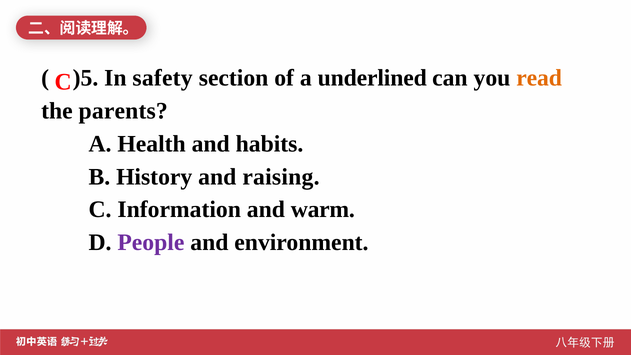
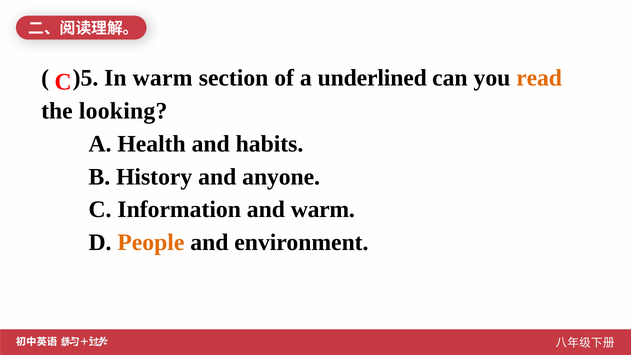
In safety: safety -> warm (163, 78)
parents: parents -> looking (123, 111)
raising: raising -> anyone (281, 177)
People colour: purple -> orange (151, 242)
